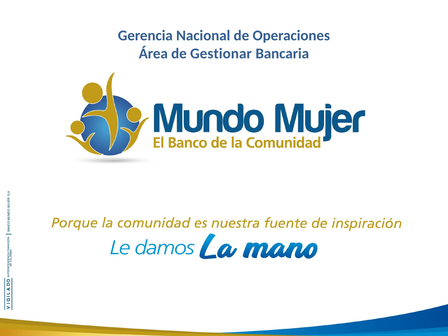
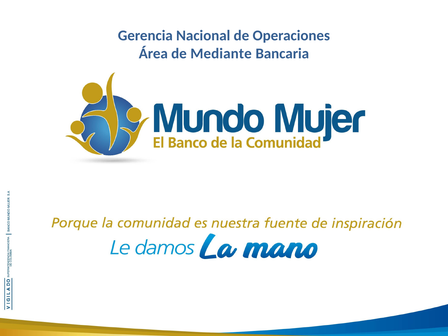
Gestionar: Gestionar -> Mediante (221, 53)
